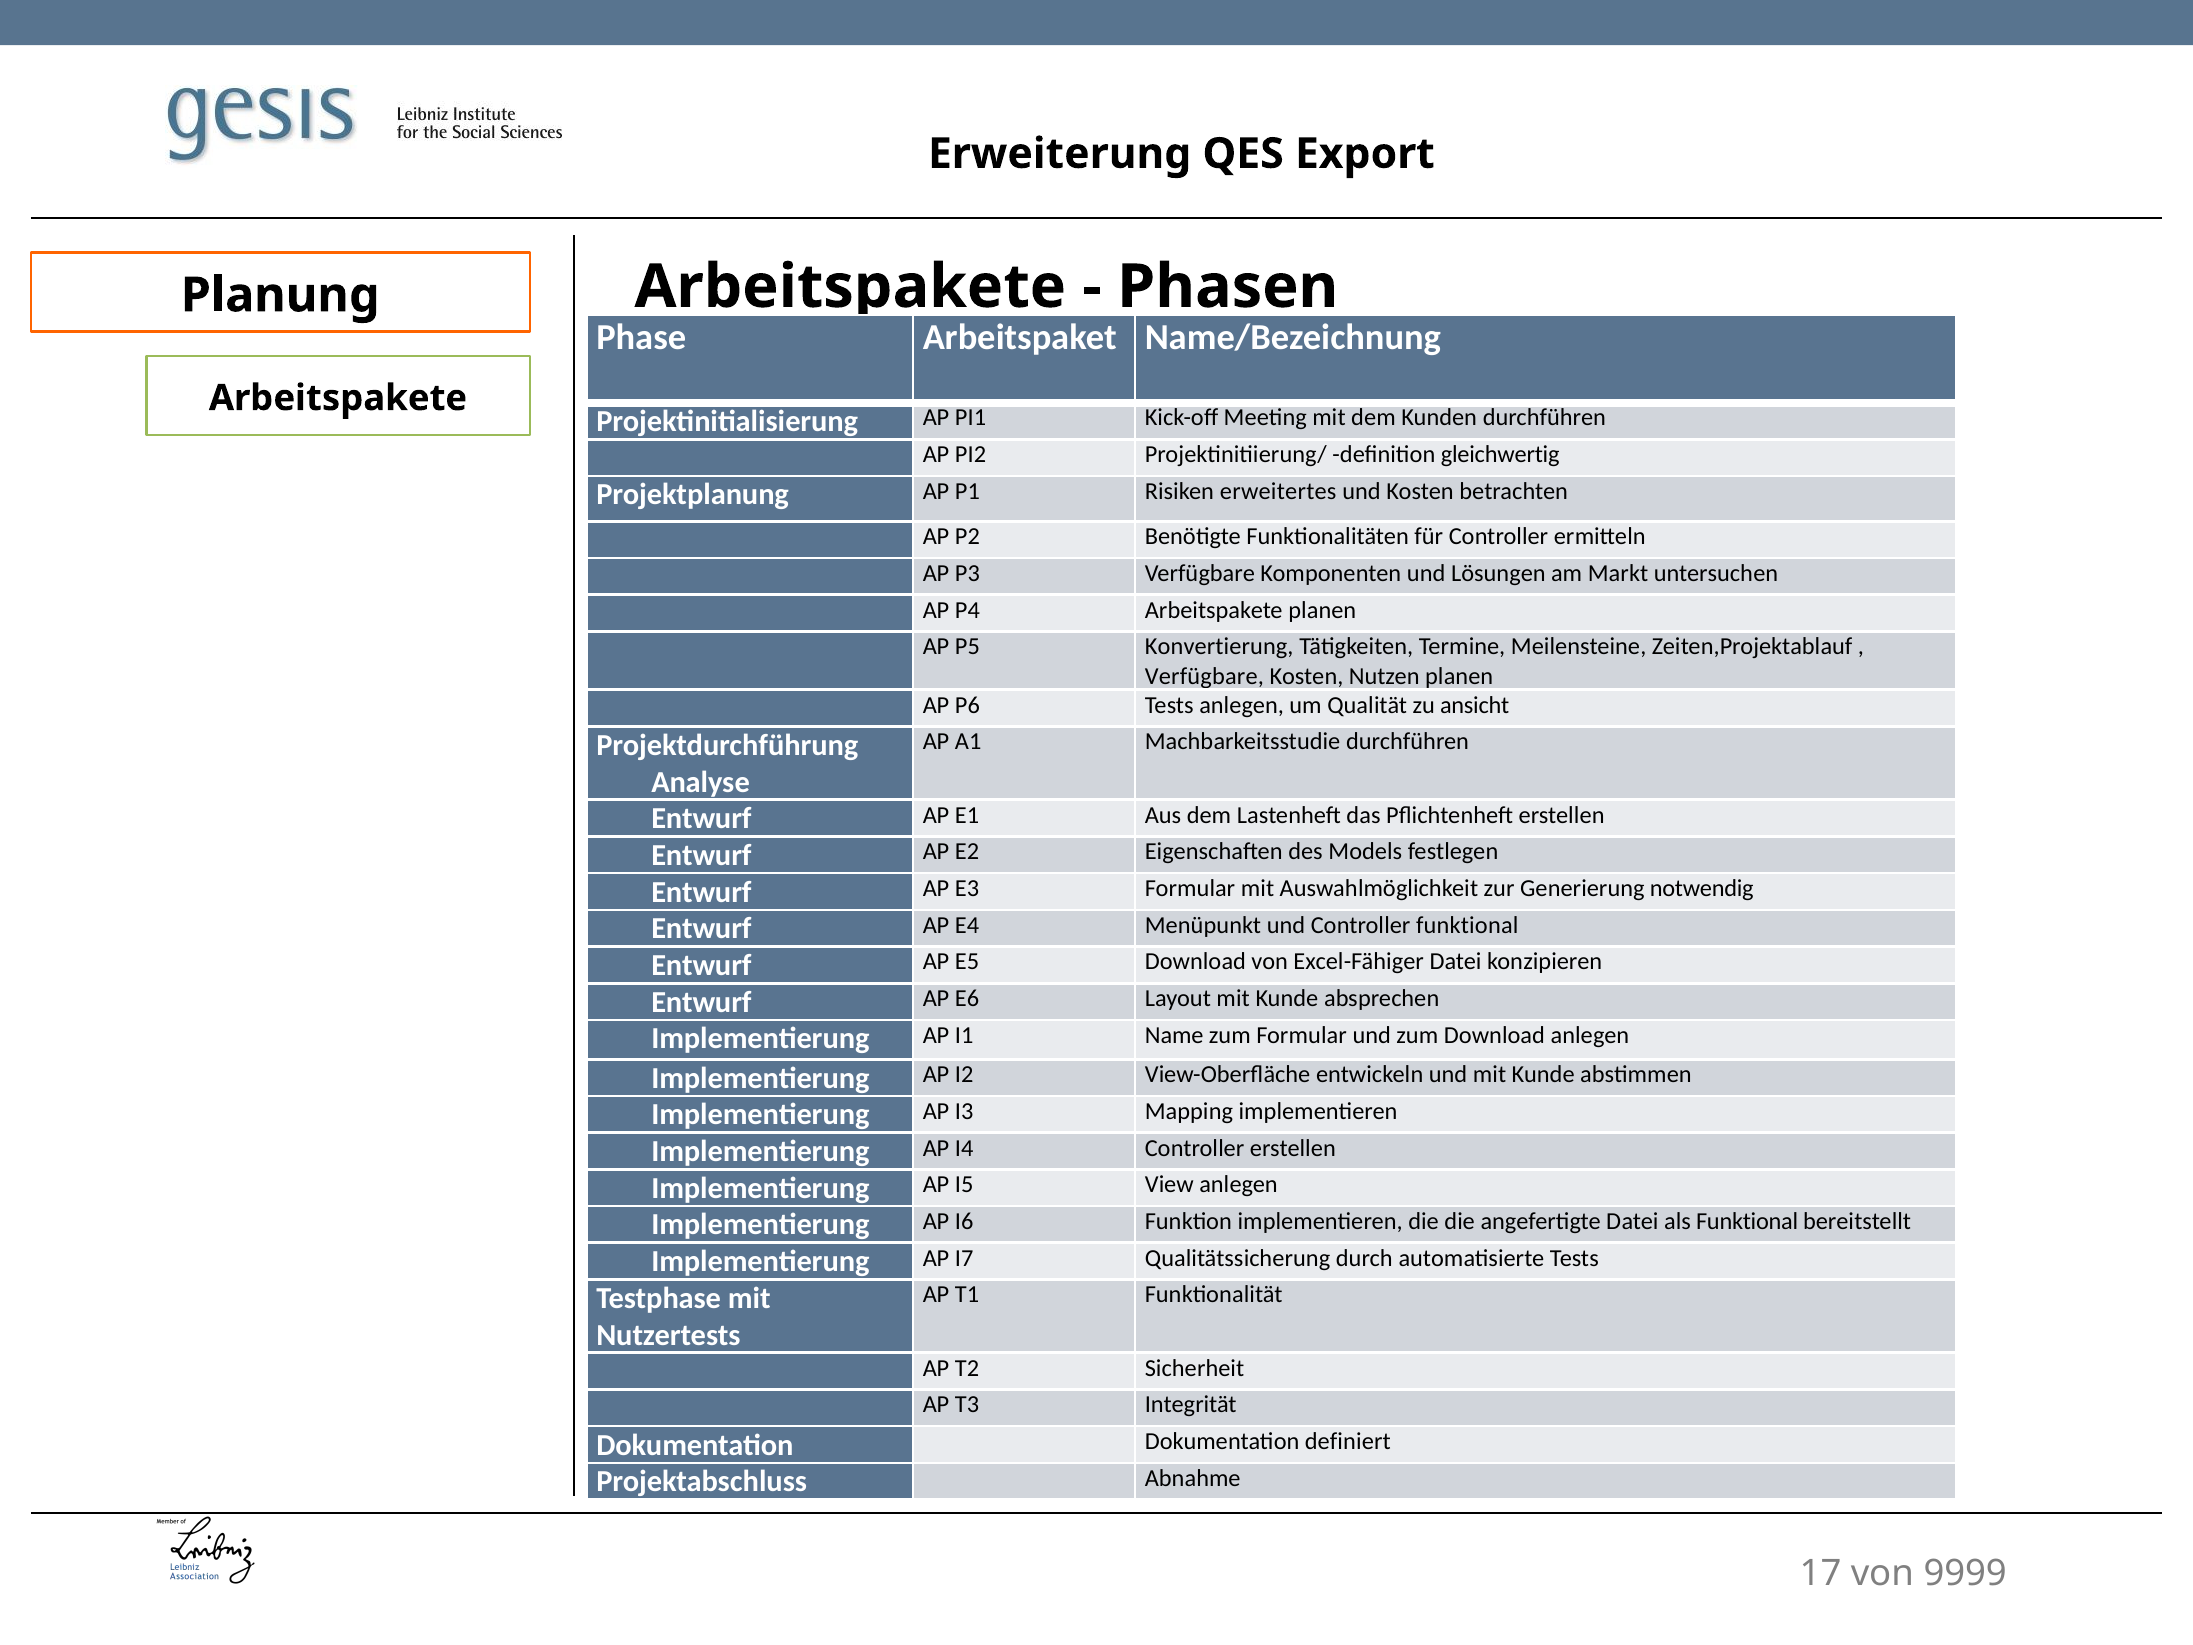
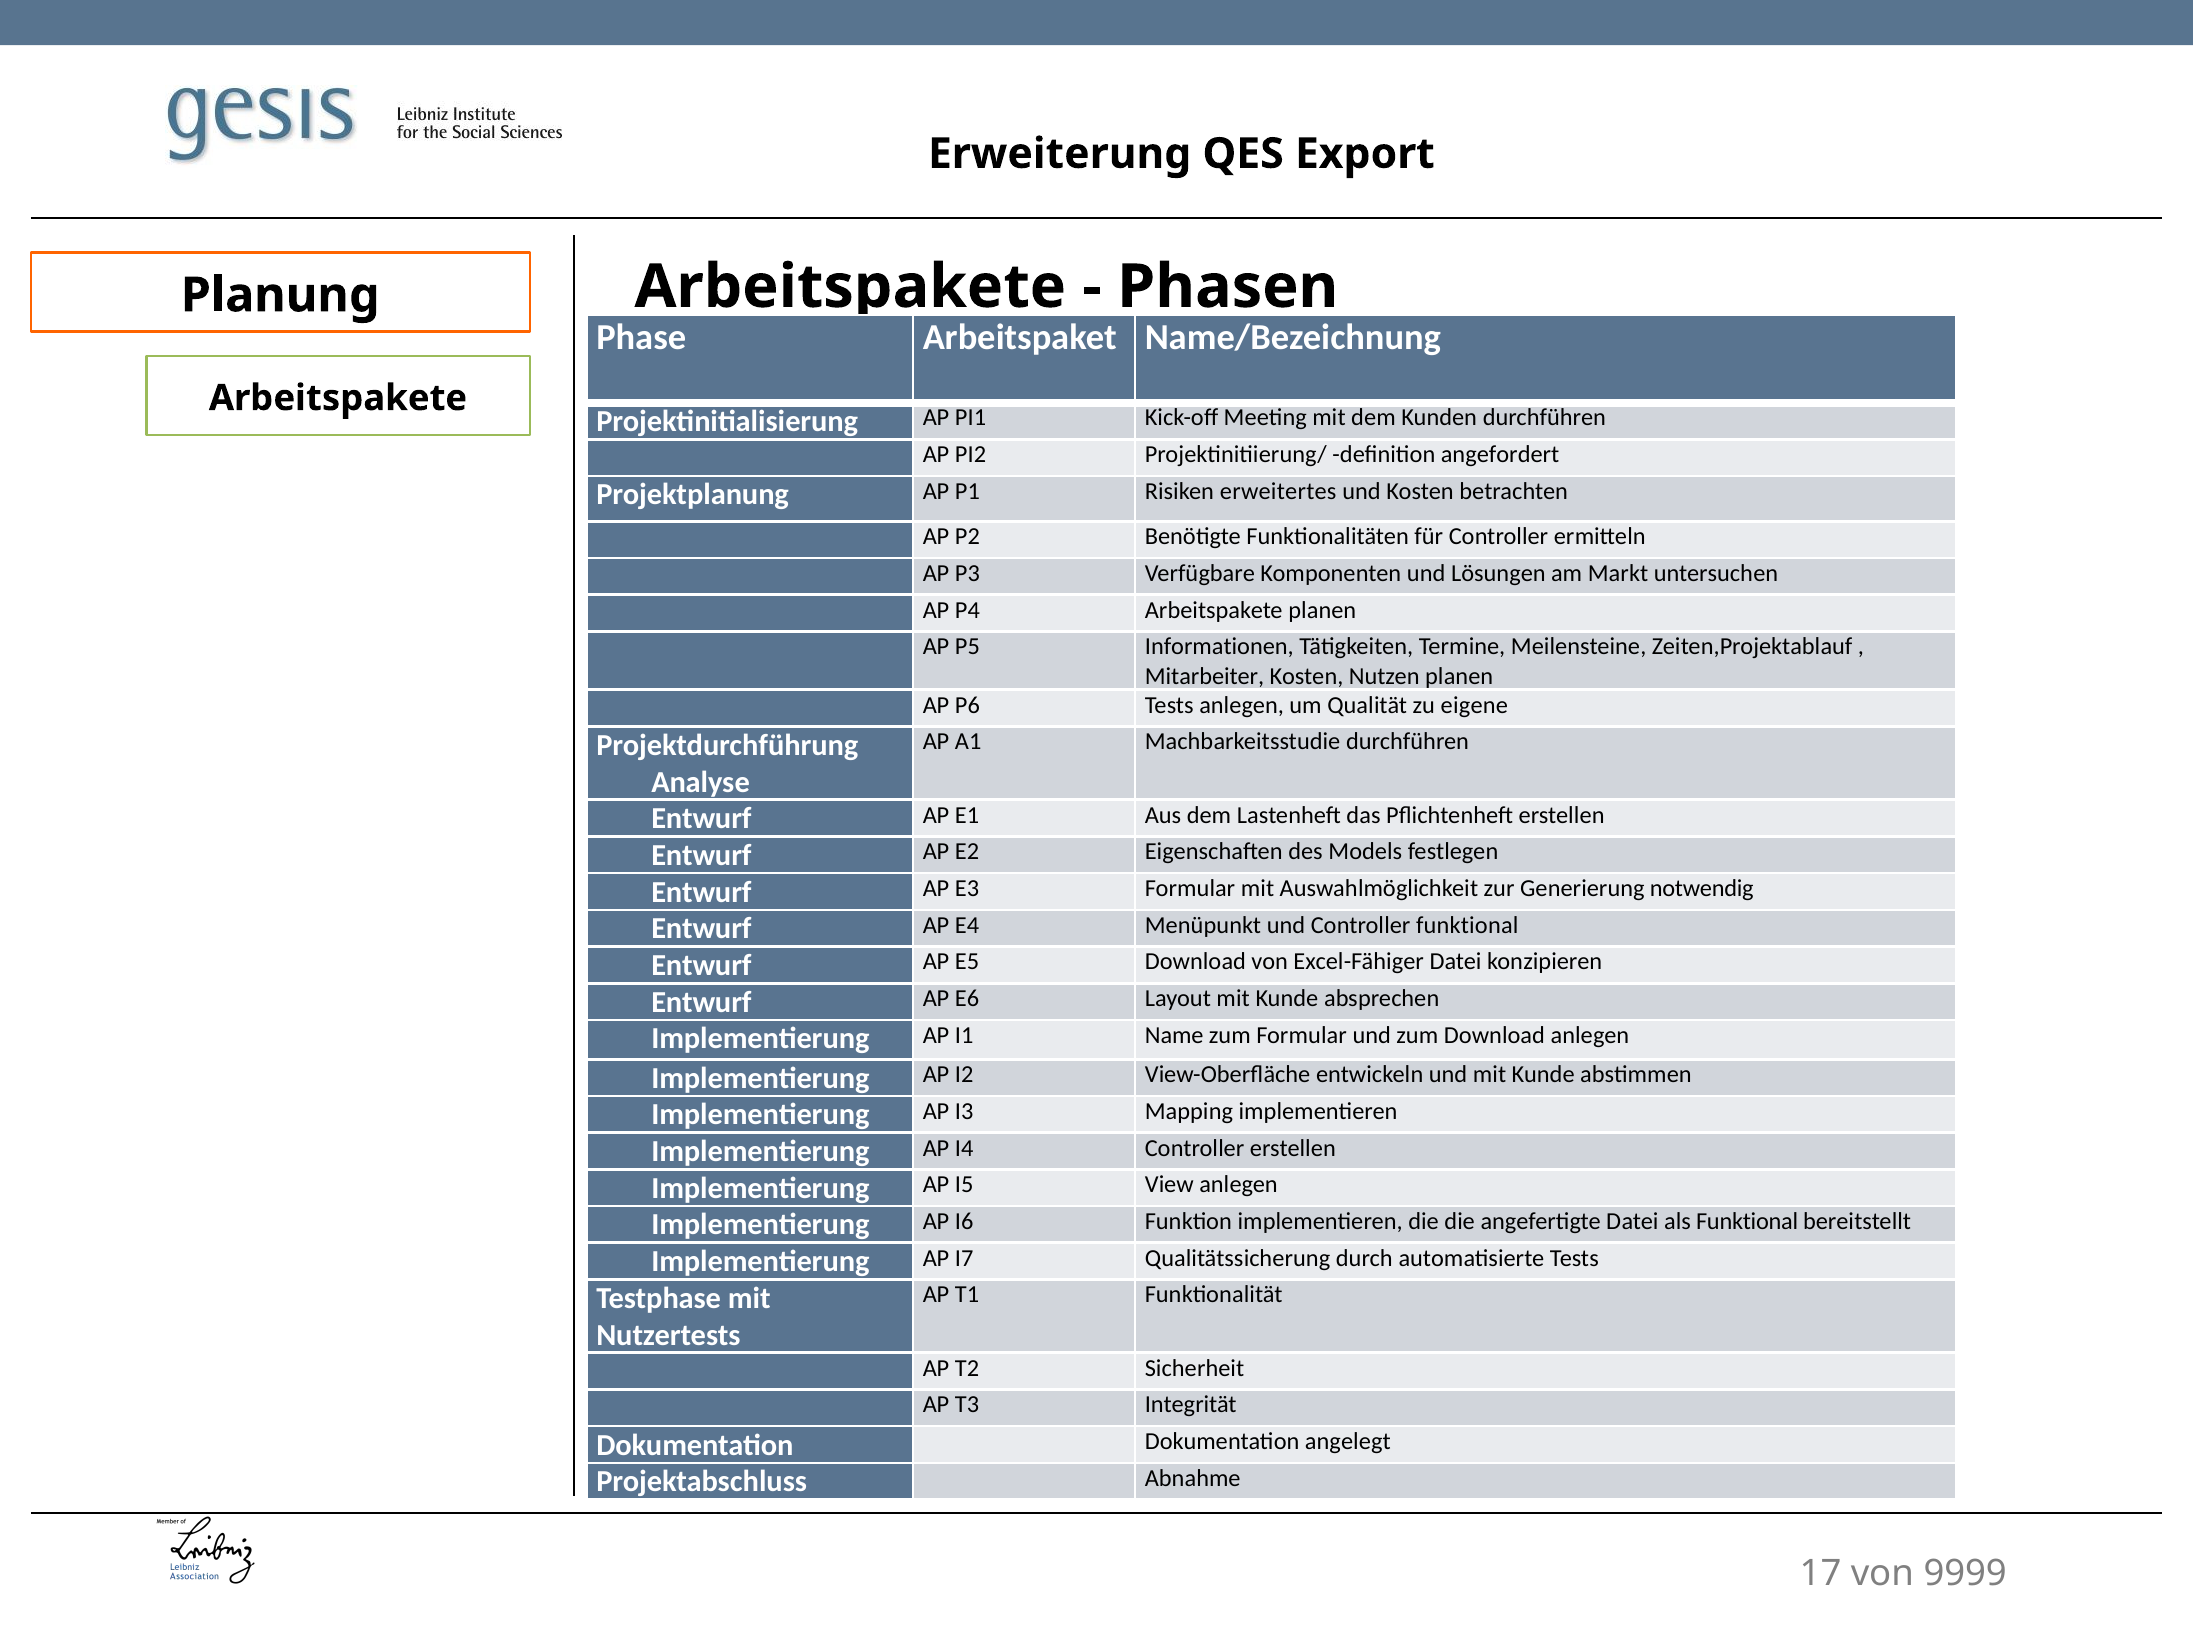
gleichwertig: gleichwertig -> angefordert (1500, 455)
Konvertierung: Konvertierung -> Informationen (1219, 647)
Verfügbare: Verfügbare -> Mitarbeiter (1205, 677)
ansicht: ansicht -> eigene (1474, 705)
definiert: definiert -> angelegt (1348, 1441)
